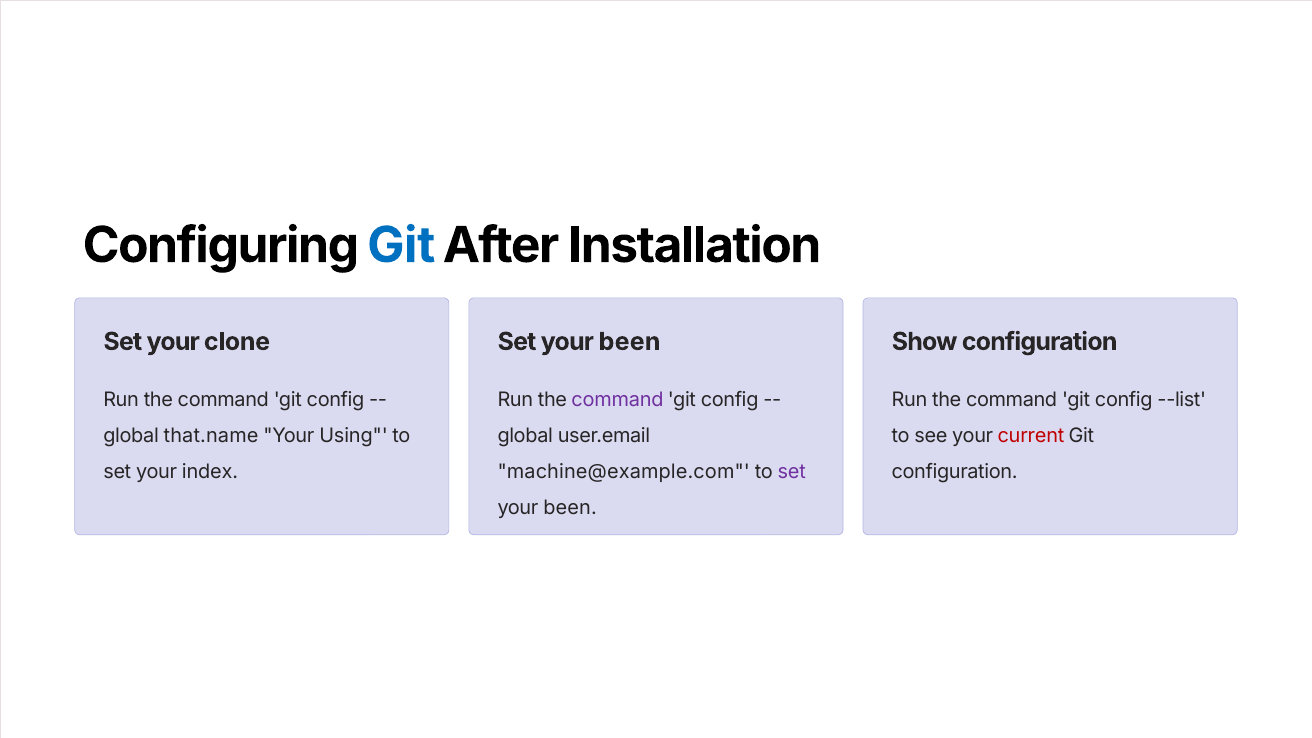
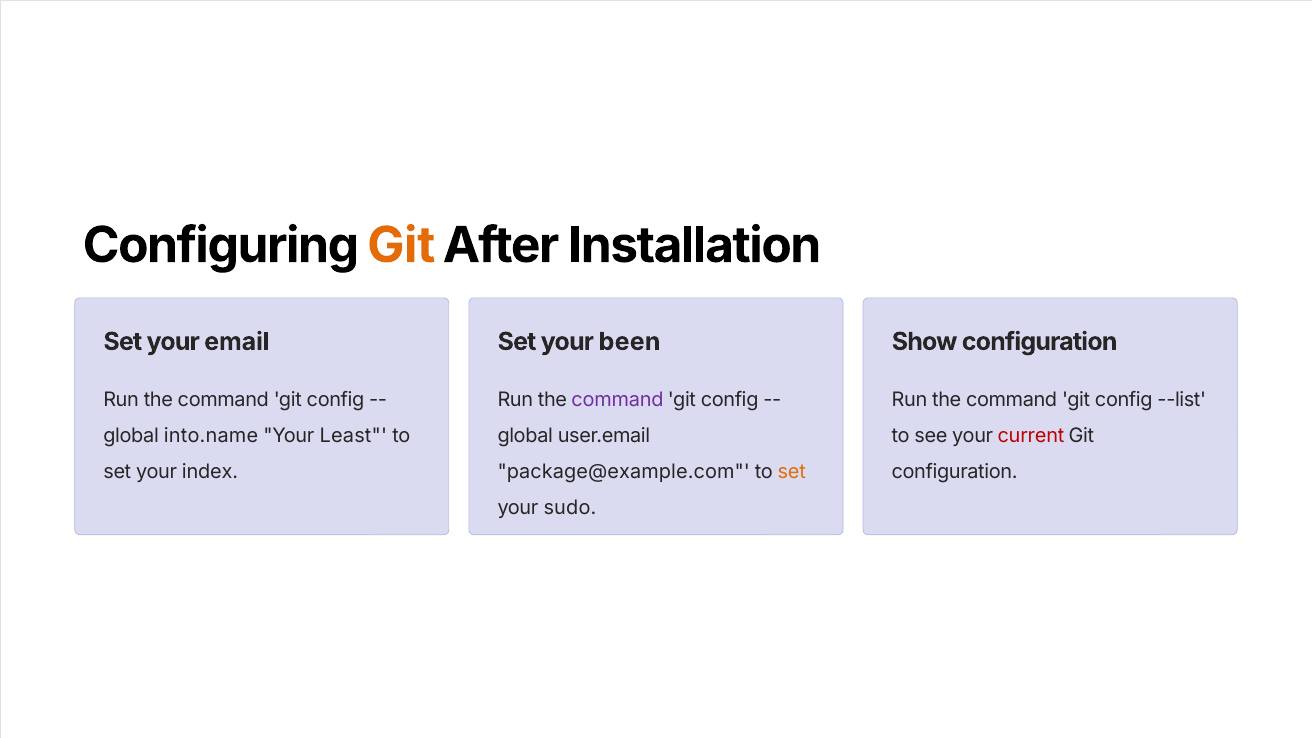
Git colour: blue -> orange (401, 246)
clone: clone -> email (237, 342)
that.name: that.name -> into.name (211, 436)
Using: Using -> Least (353, 436)
machine@example.com: machine@example.com -> package@example.com (624, 472)
set colour: purple -> orange (792, 472)
been: been -> sudo (570, 508)
